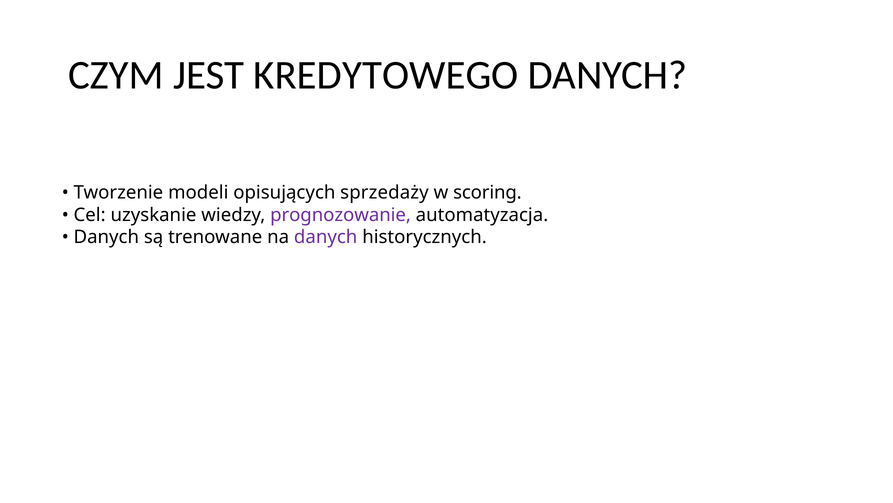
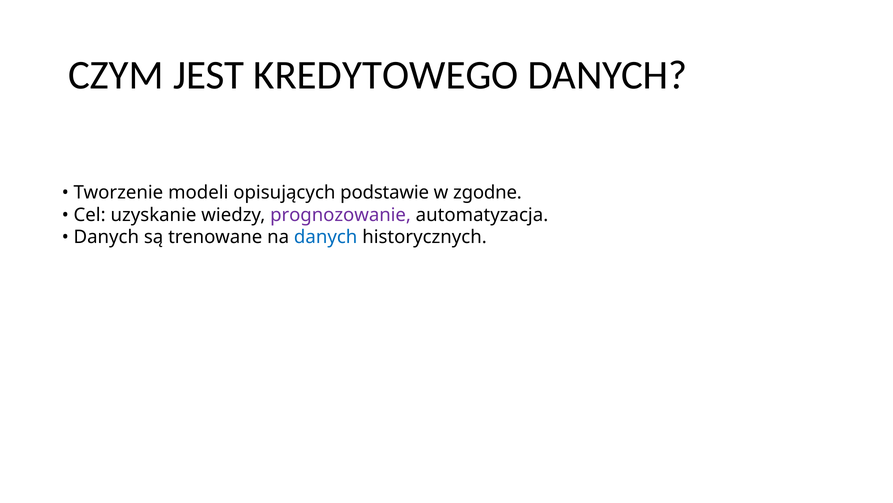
sprzedaży: sprzedaży -> podstawie (385, 192)
scoring: scoring -> zgodne (487, 192)
danych colour: purple -> blue (326, 237)
